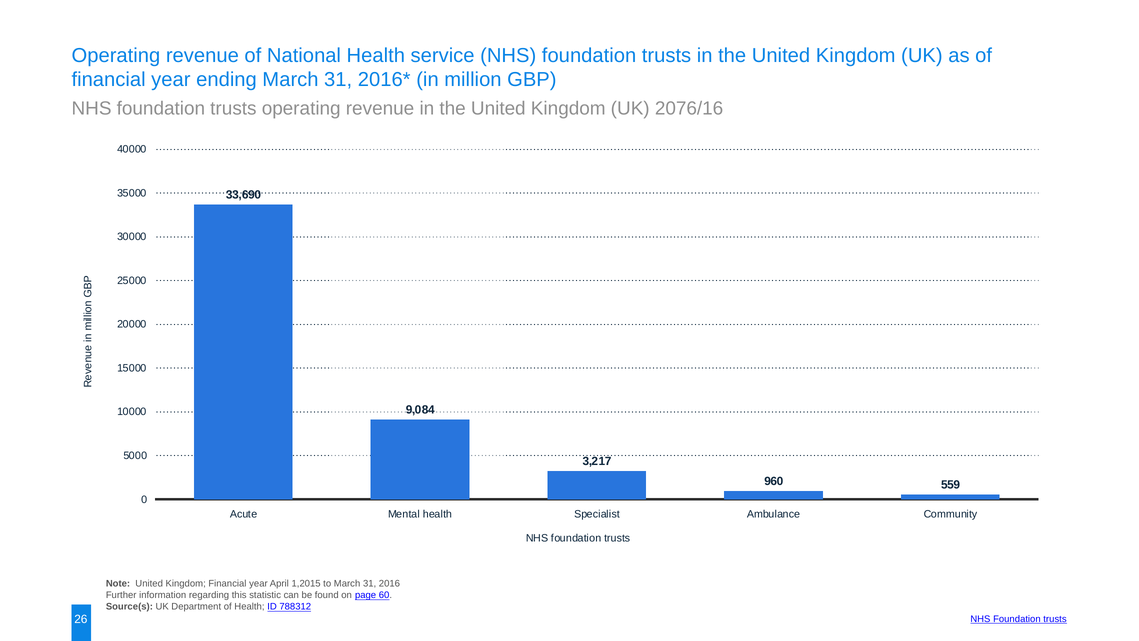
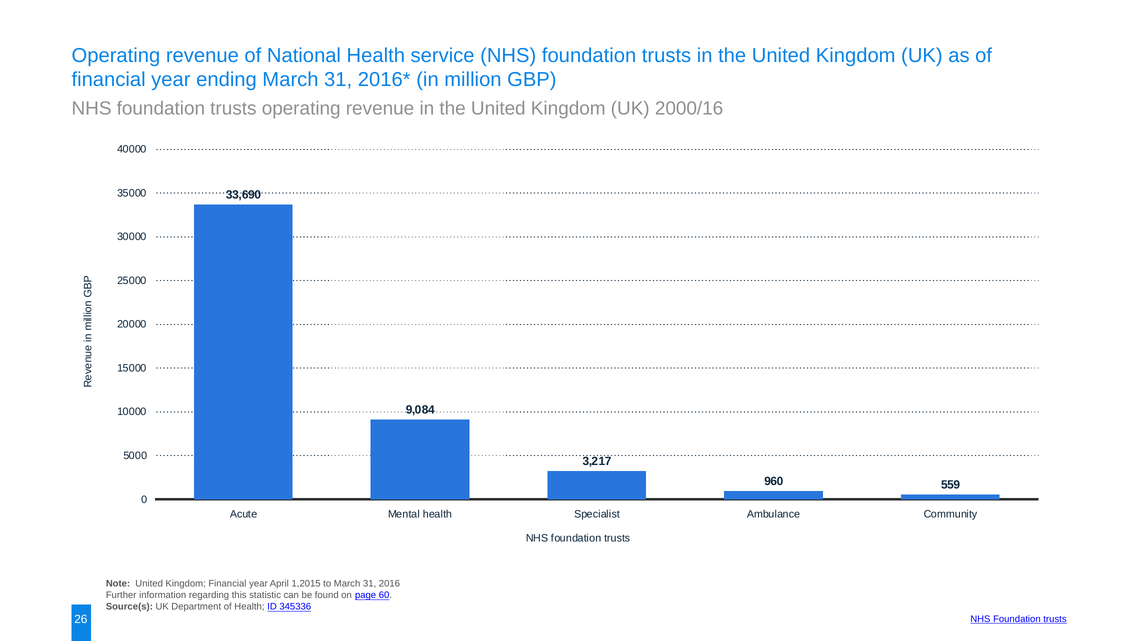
2076/16: 2076/16 -> 2000/16 (689, 108)
788312: 788312 -> 345336 (295, 607)
